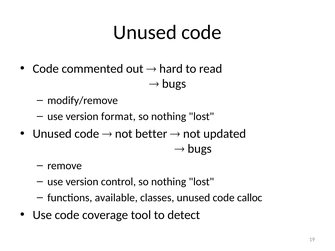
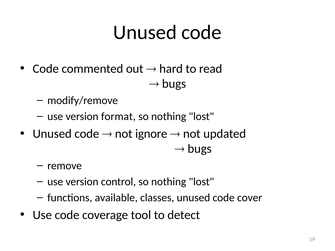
better: better -> ignore (151, 134)
calloc: calloc -> cover (250, 198)
